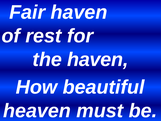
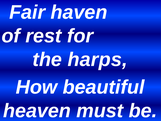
the haven: haven -> harps (98, 59)
